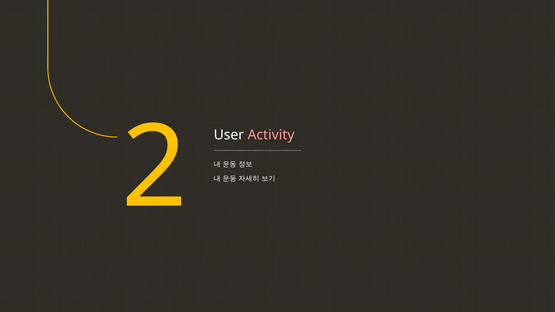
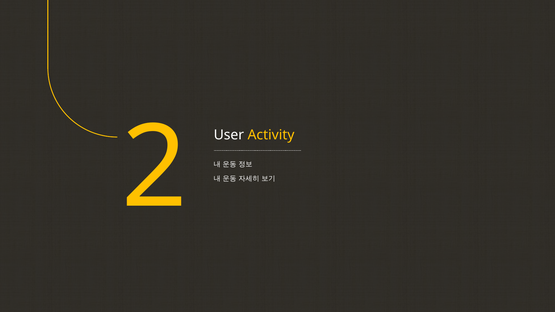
Activity colour: pink -> yellow (271, 135)
